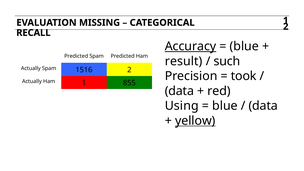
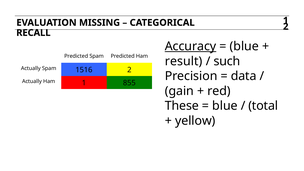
took: took -> data (244, 76)
data: data -> gain (179, 91)
Using: Using -> These (182, 106)
data: data -> total (263, 106)
yellow underline: present -> none (195, 120)
